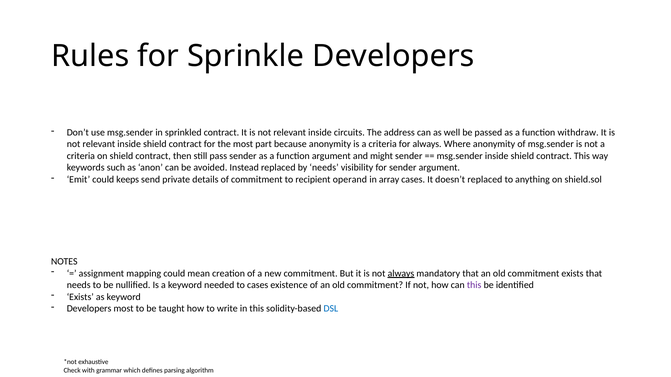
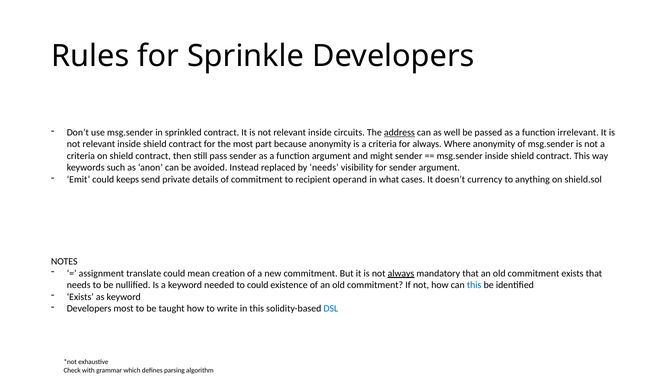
address underline: none -> present (399, 133)
withdraw: withdraw -> irrelevant (578, 133)
array: array -> what (389, 180)
doesn’t replaced: replaced -> currency (485, 180)
mapping: mapping -> translate (144, 274)
to cases: cases -> could (258, 285)
this colour: purple -> blue (474, 285)
